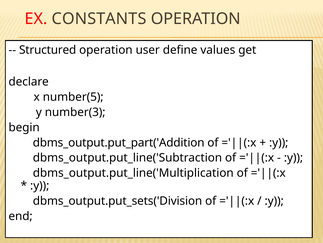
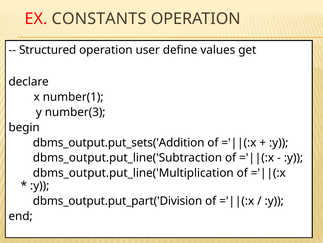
number(5: number(5 -> number(1 (73, 97)
dbms_output.put_part('Addition: dbms_output.put_part('Addition -> dbms_output.put_sets('Addition (119, 142)
dbms_output.put_sets('Division: dbms_output.put_sets('Division -> dbms_output.put_part('Division (118, 200)
